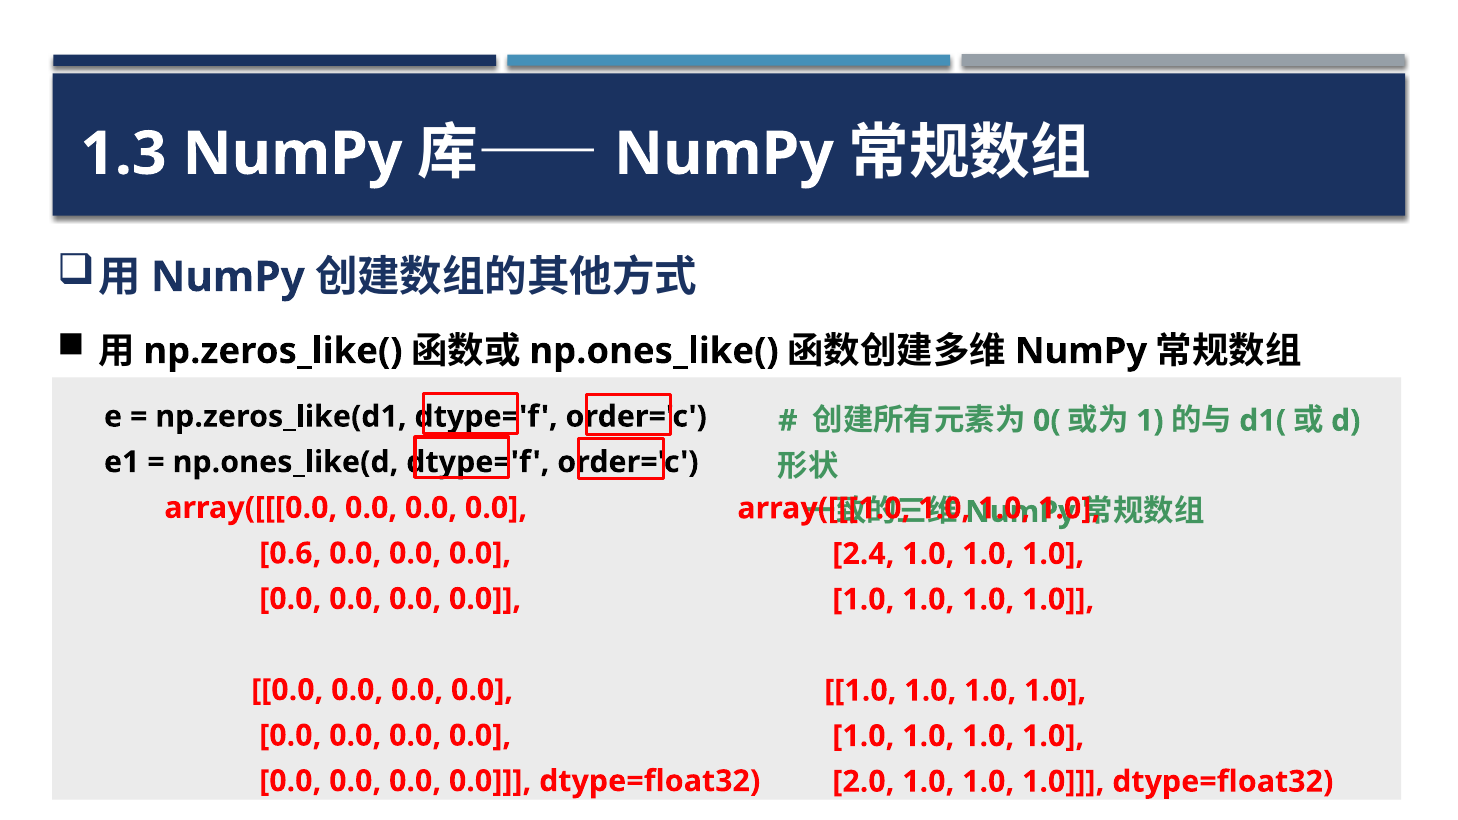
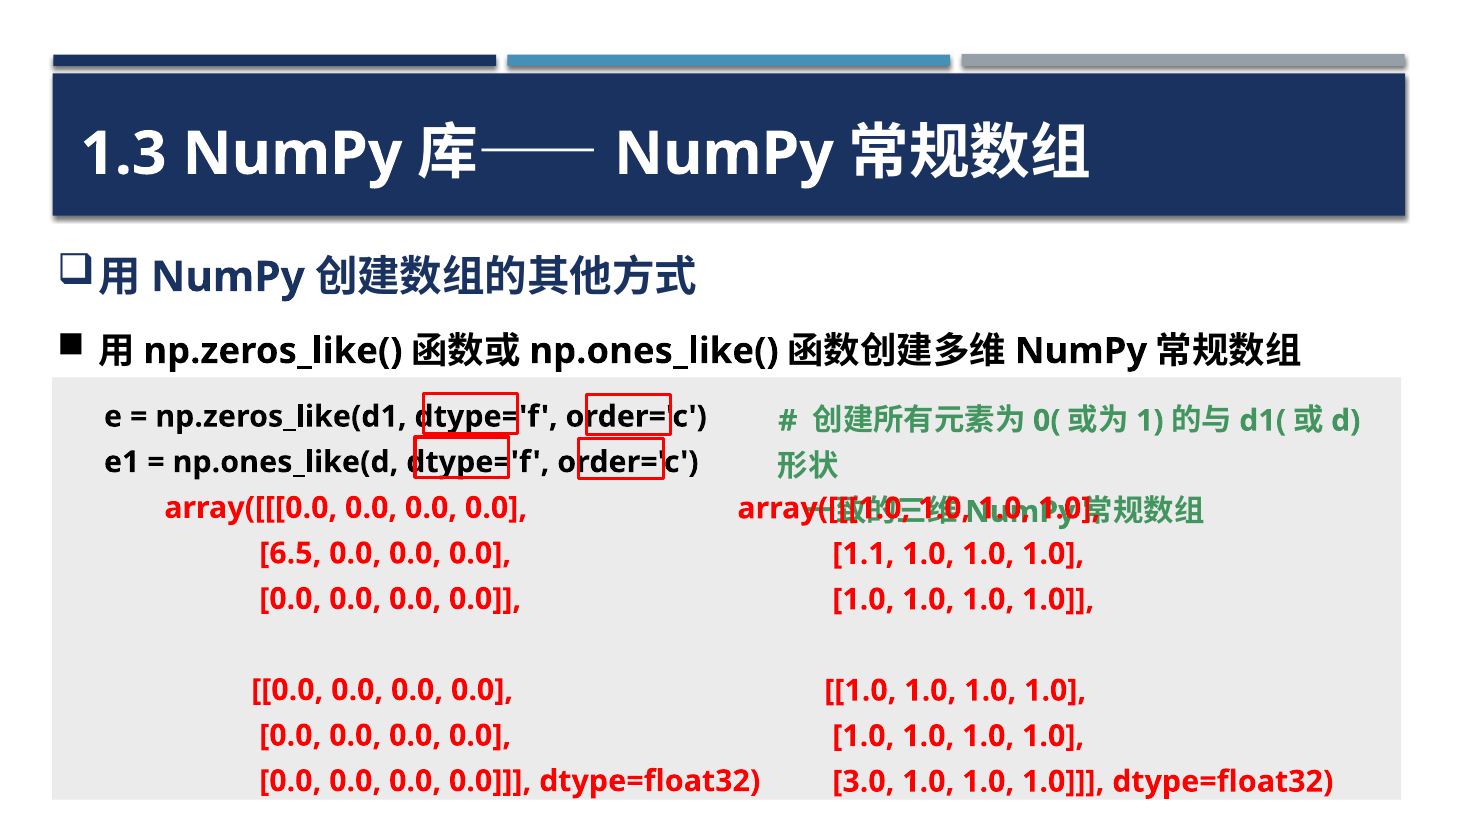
0.6: 0.6 -> 6.5 (290, 553)
2.4: 2.4 -> 1.1 (863, 554)
2.0: 2.0 -> 3.0 (863, 782)
